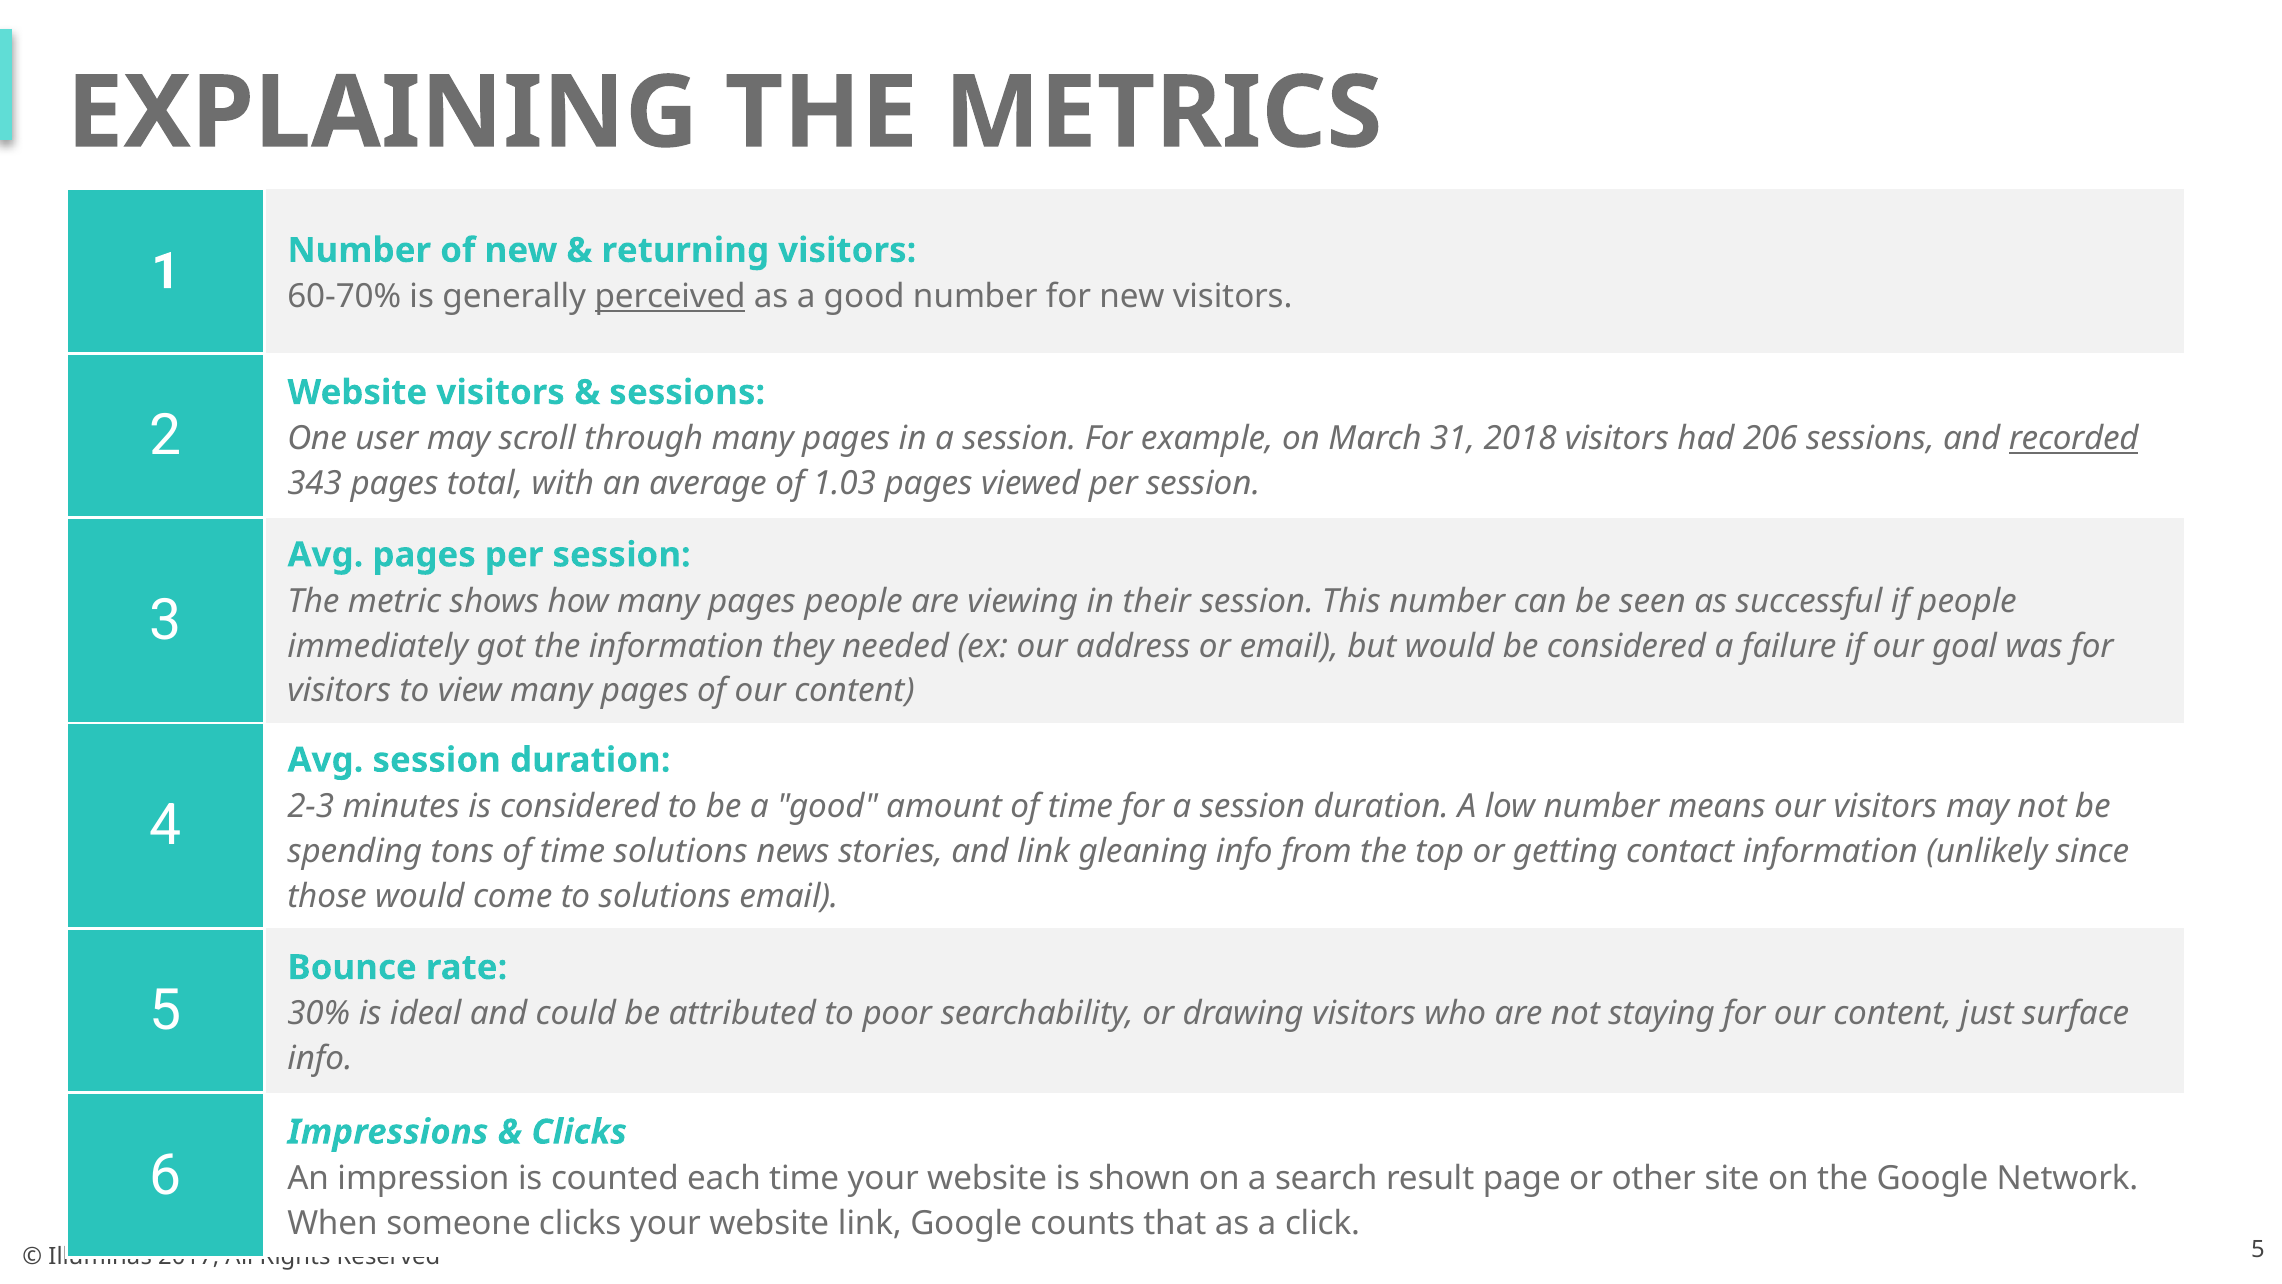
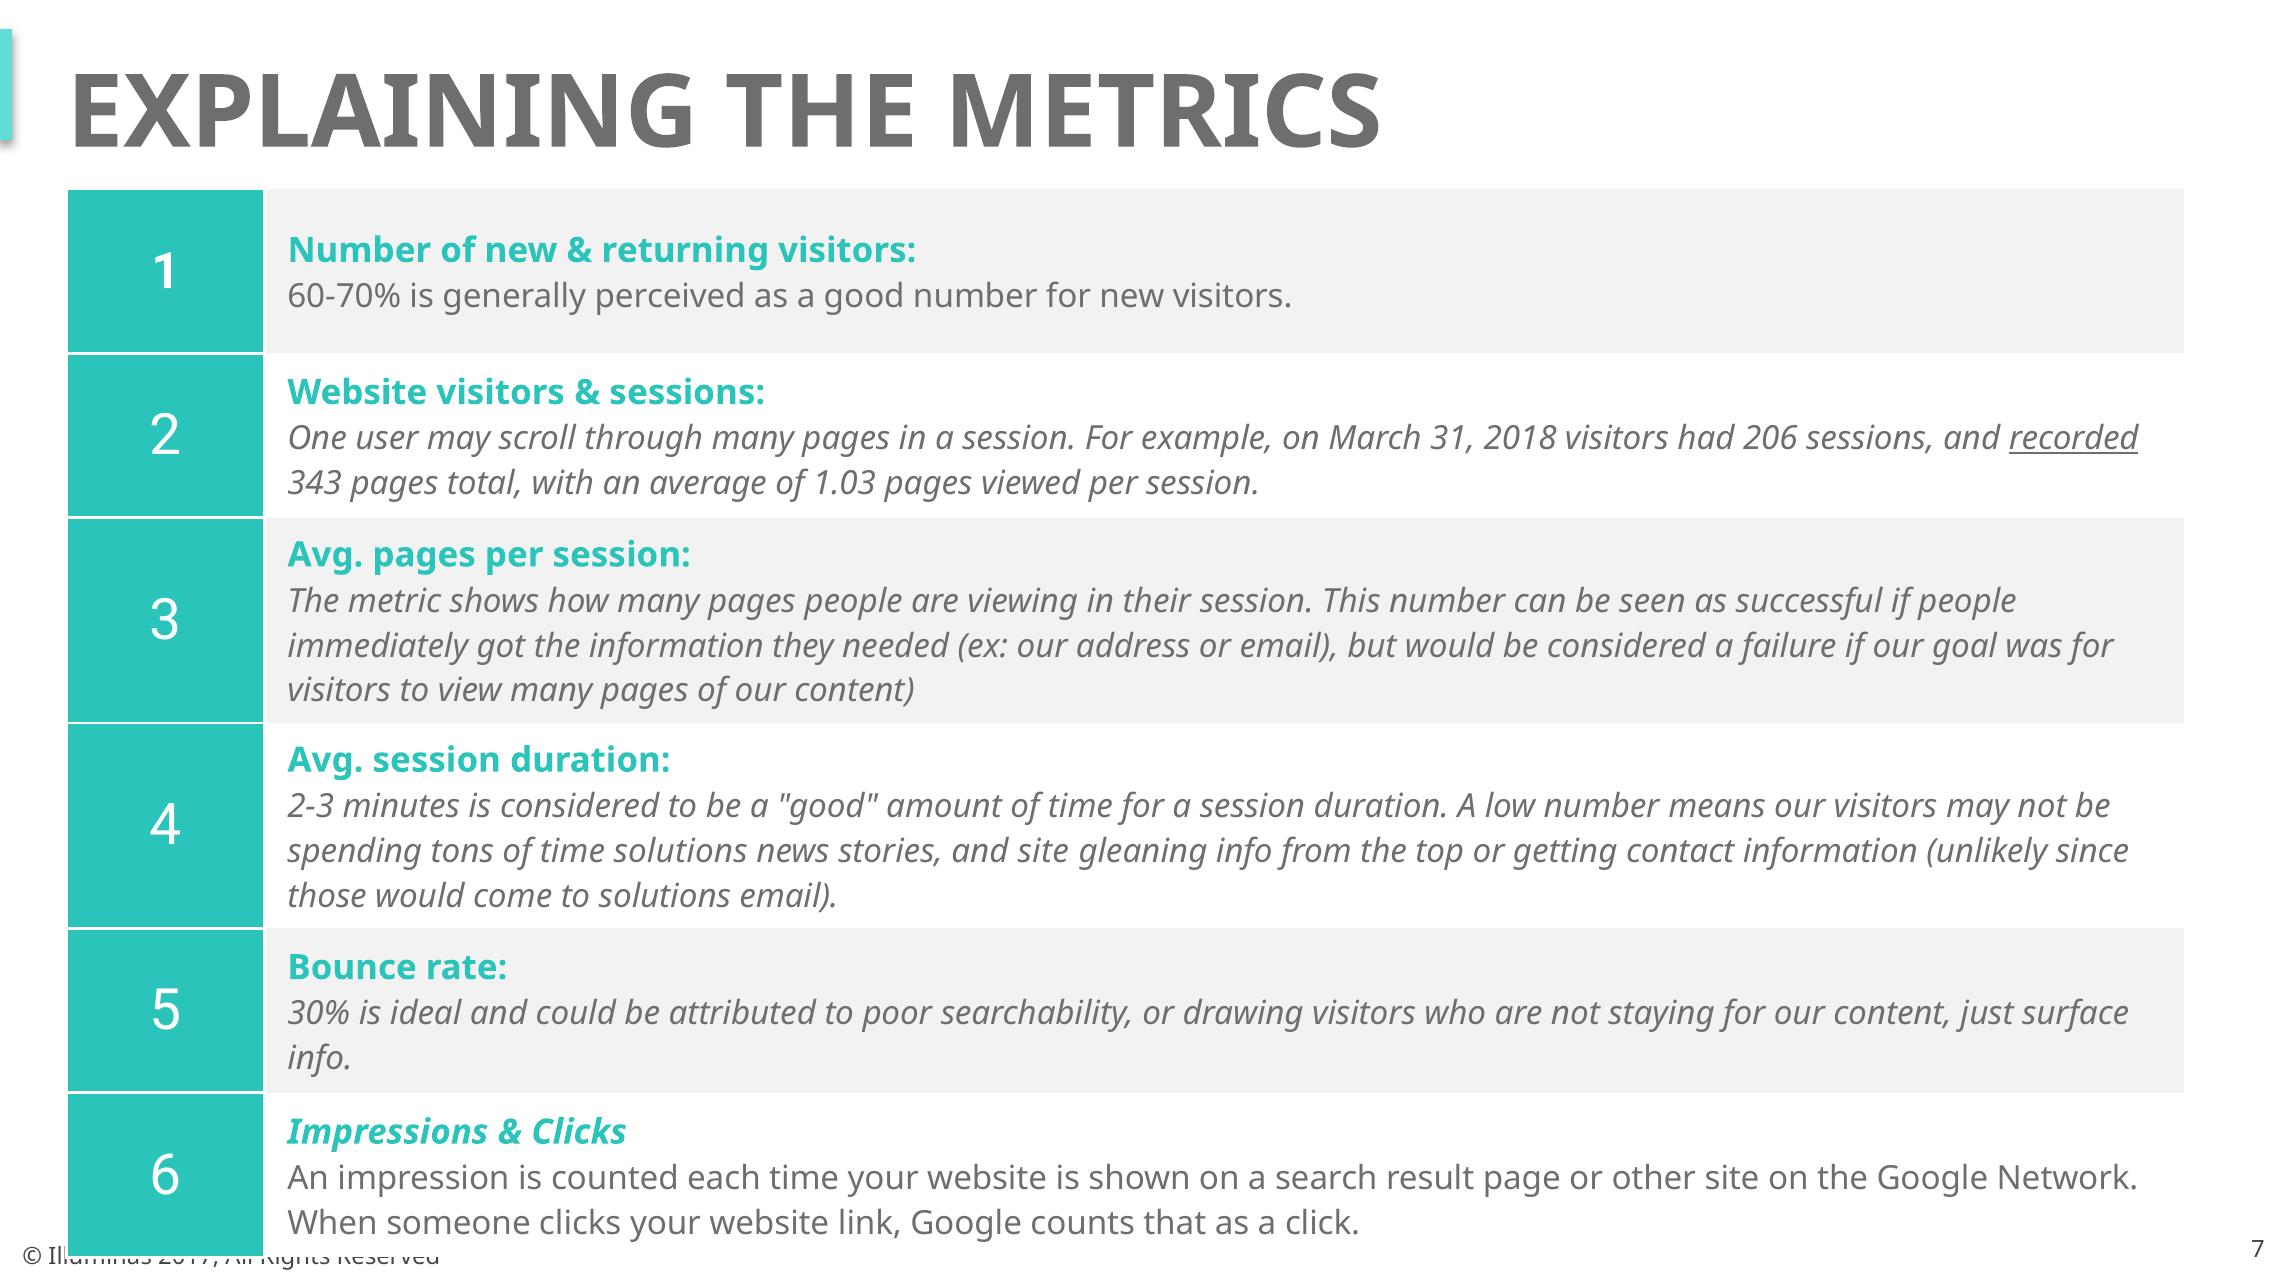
perceived underline: present -> none (670, 297)
and link: link -> site (1043, 851)
5: 5 -> 7 (2258, 1250)
